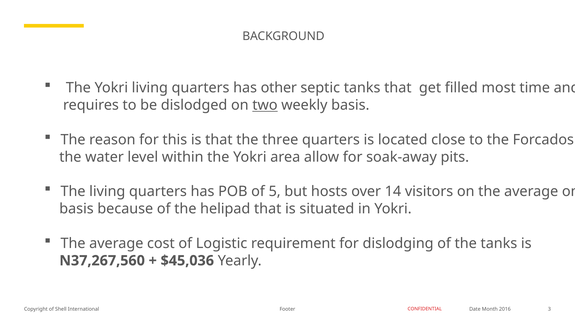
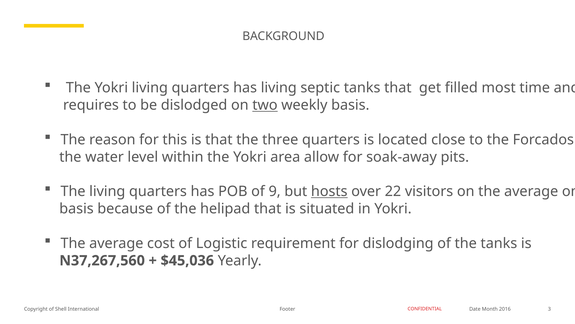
has other: other -> living (279, 88)
5: 5 -> 9 (275, 191)
hosts underline: none -> present (329, 191)
14: 14 -> 22 (393, 191)
